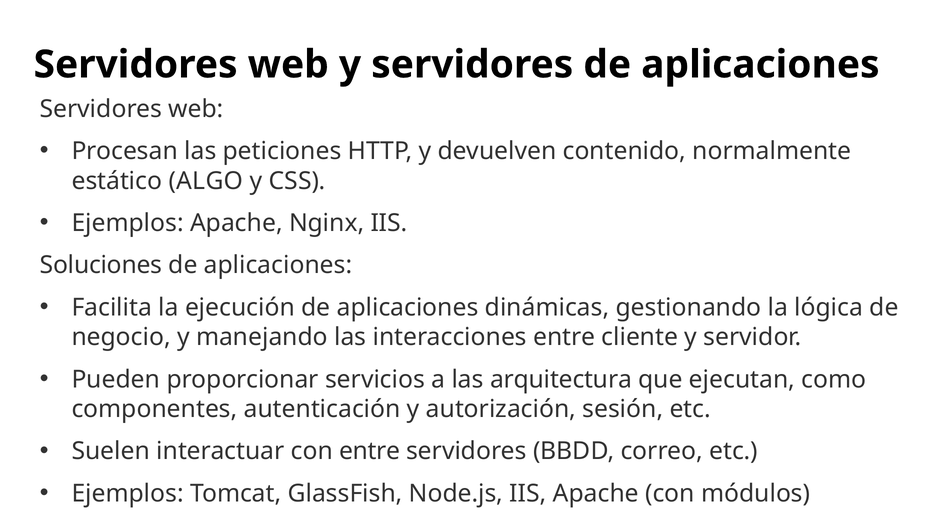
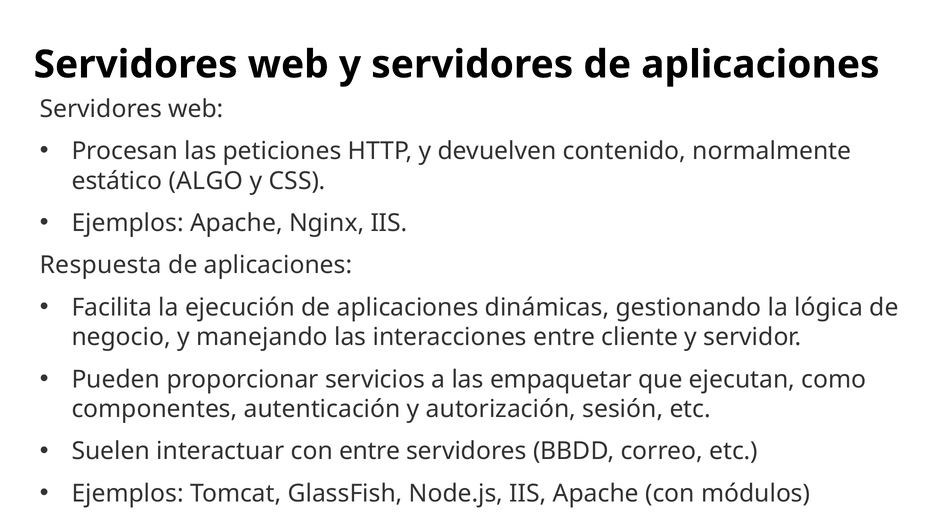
Soluciones: Soluciones -> Respuesta (101, 265)
arquitectura: arquitectura -> empaquetar (561, 379)
